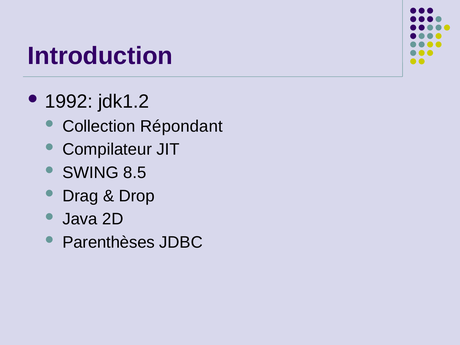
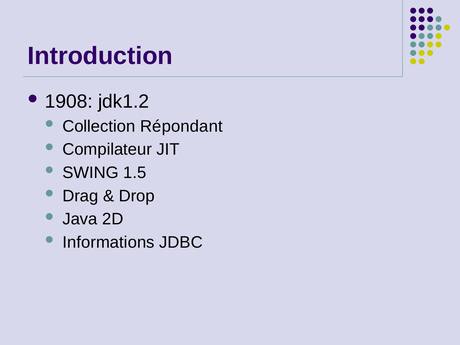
1992: 1992 -> 1908 (69, 102)
8.5: 8.5 -> 1.5 (135, 173)
Parenthèses: Parenthèses -> Informations (109, 242)
